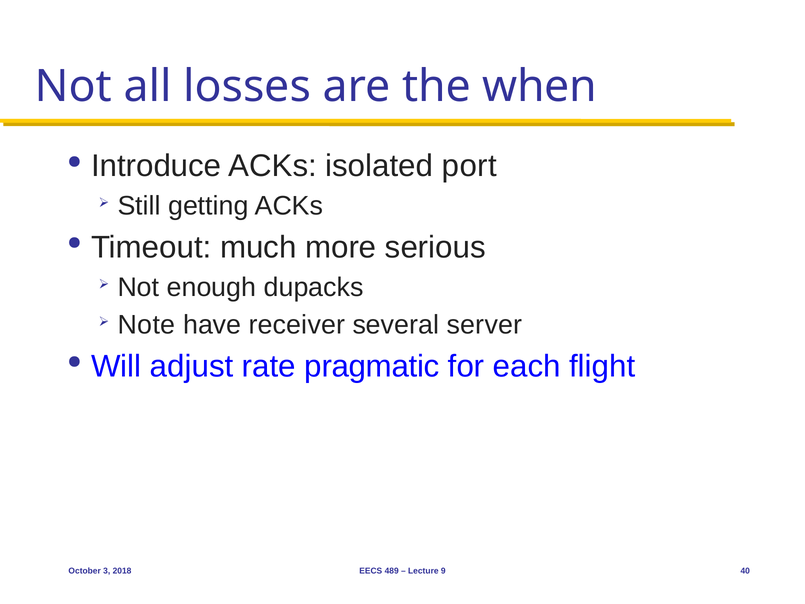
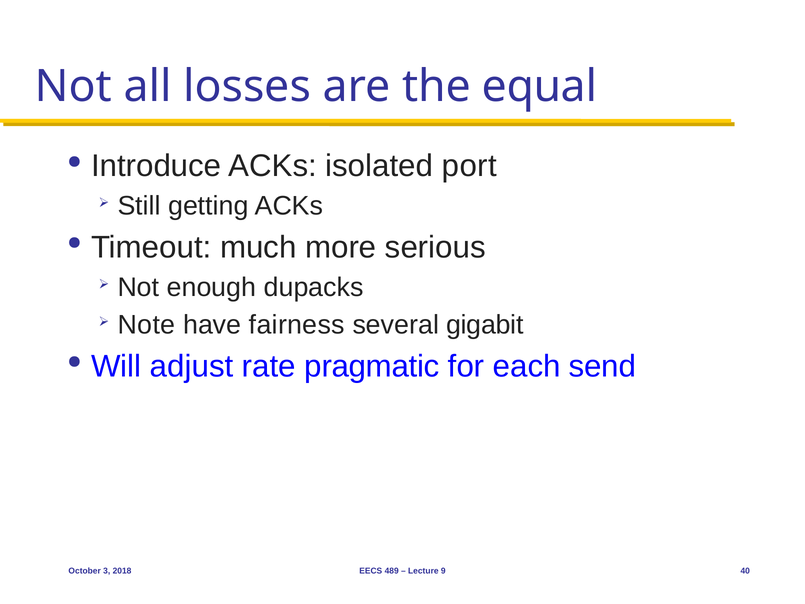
when: when -> equal (540, 86)
receiver: receiver -> fairness (297, 325)
server: server -> gigabit (485, 325)
flight: flight -> send (602, 366)
